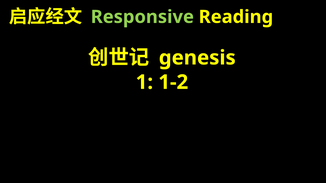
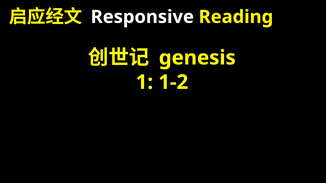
Responsive colour: light green -> white (142, 17)
